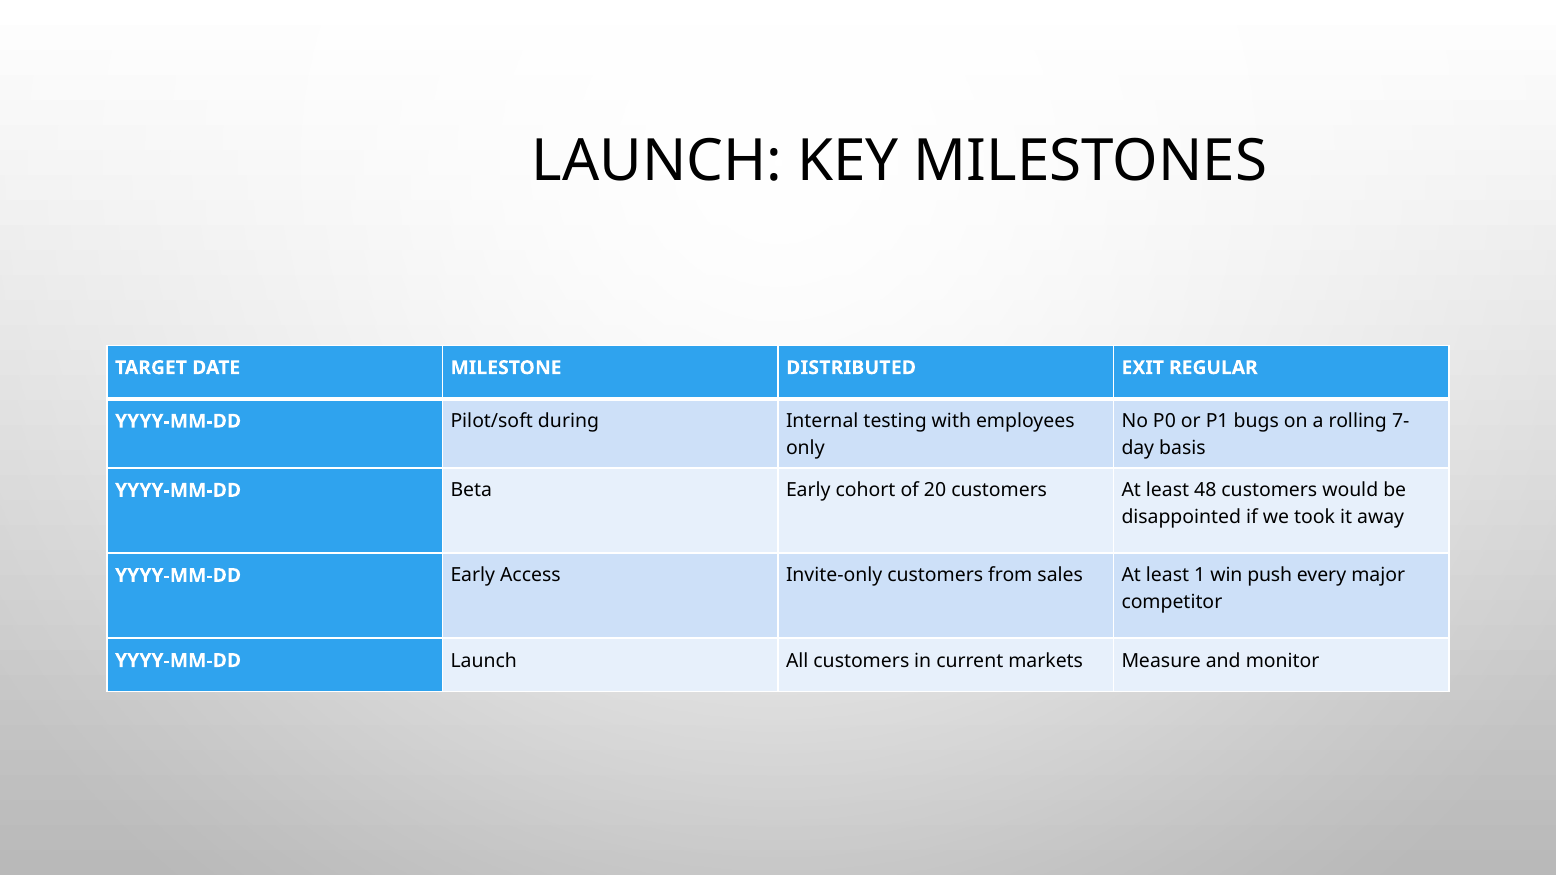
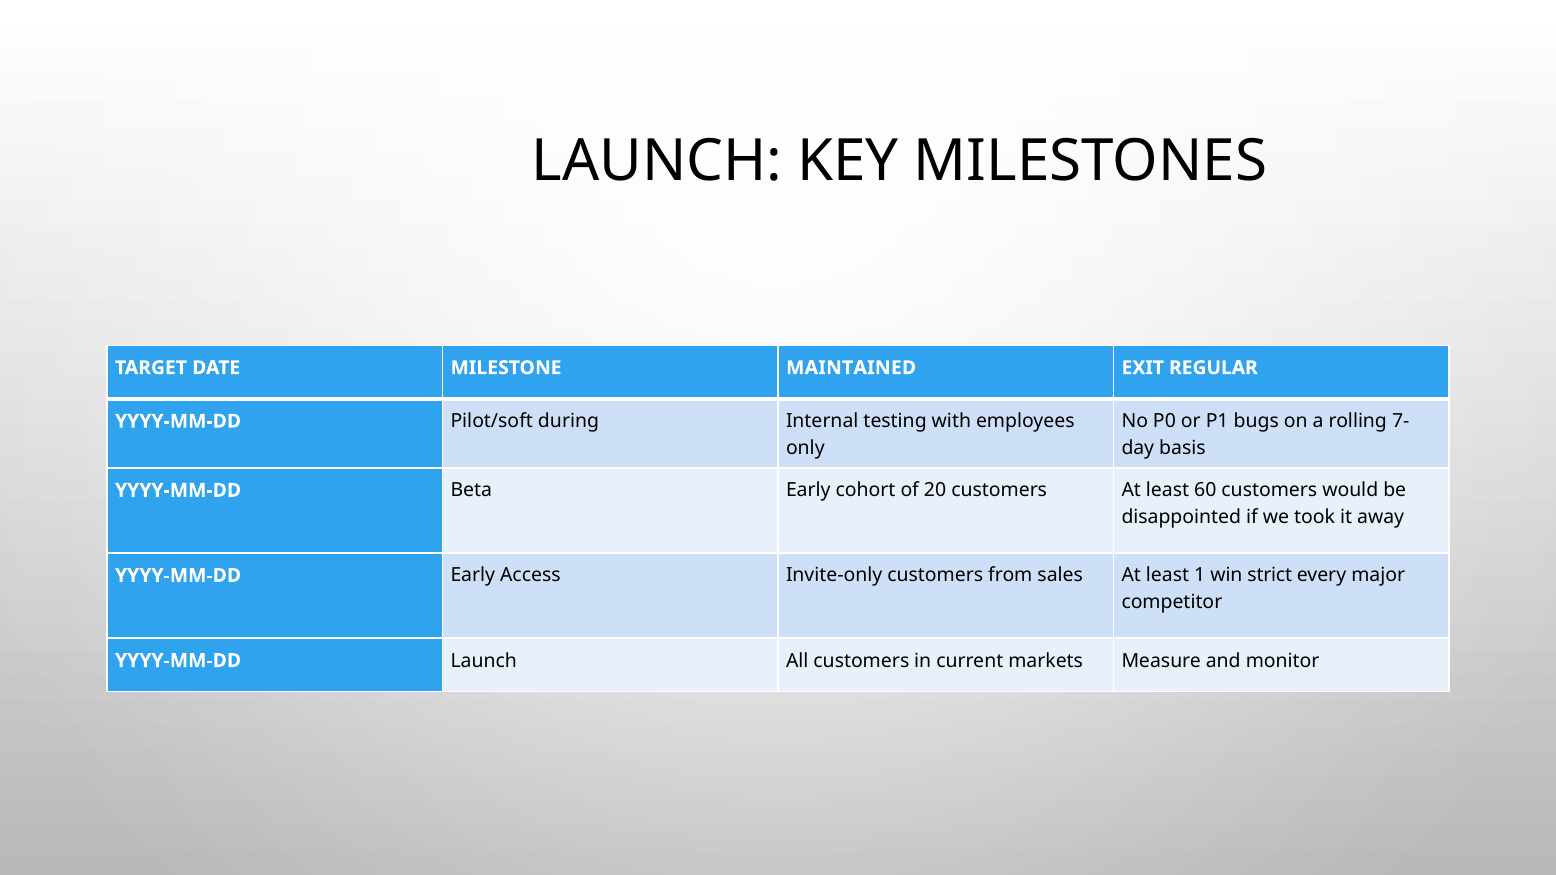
DISTRIBUTED: DISTRIBUTED -> MAINTAINED (851, 368)
48: 48 -> 60 (1205, 491)
push: push -> strict (1270, 576)
